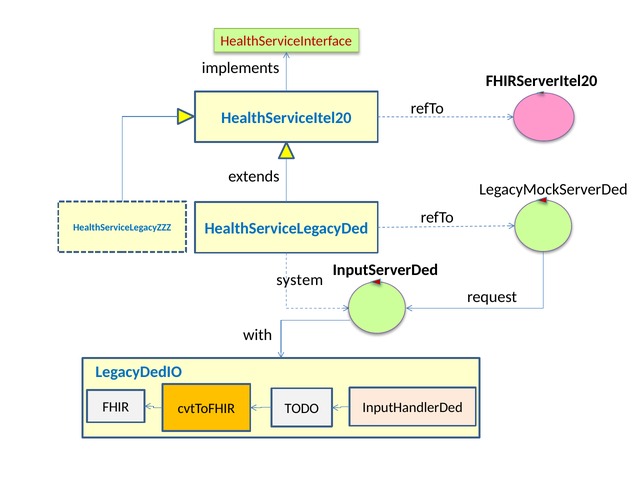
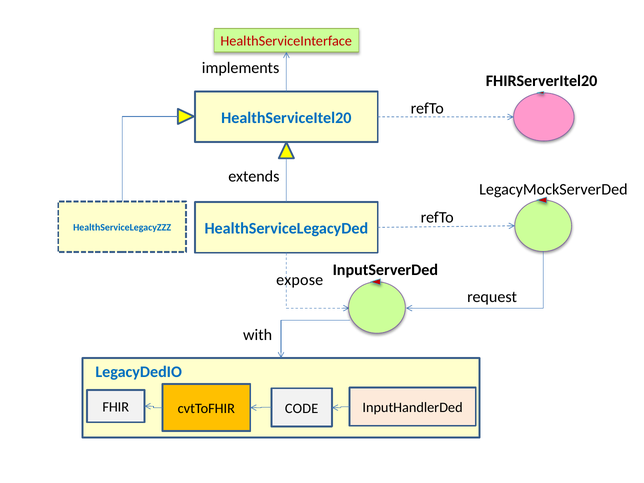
system: system -> expose (300, 280)
TODO: TODO -> CODE (302, 408)
